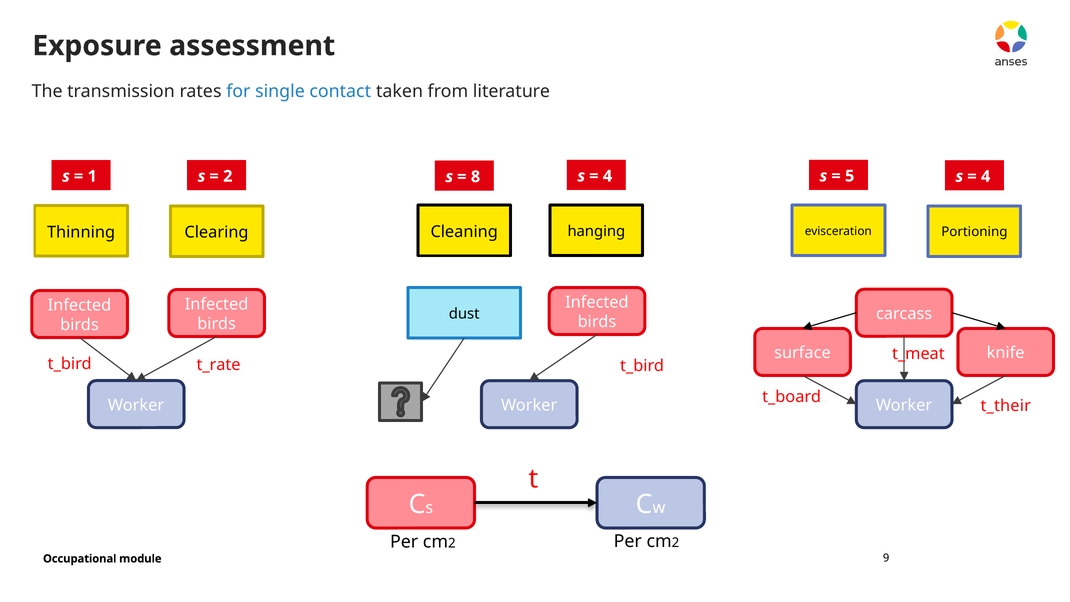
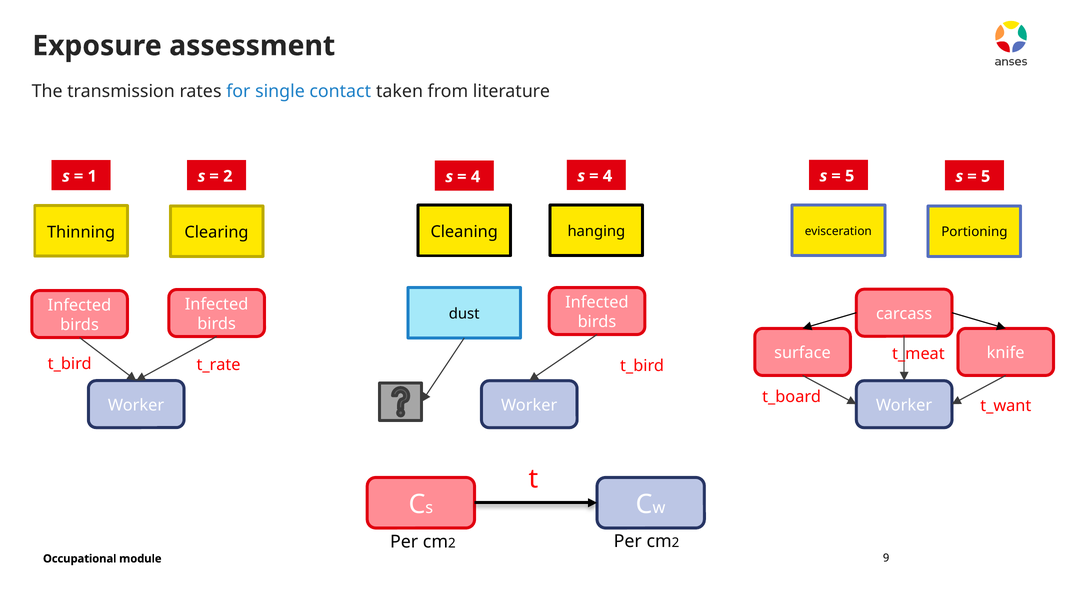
4: 4 -> 5 (986, 176)
8: 8 -> 4 (476, 177)
t_their: t_their -> t_want (1006, 406)
